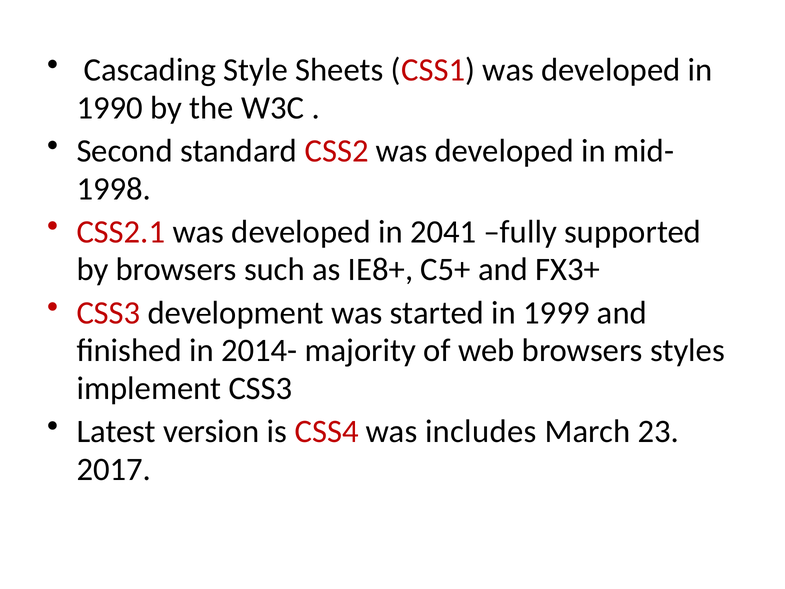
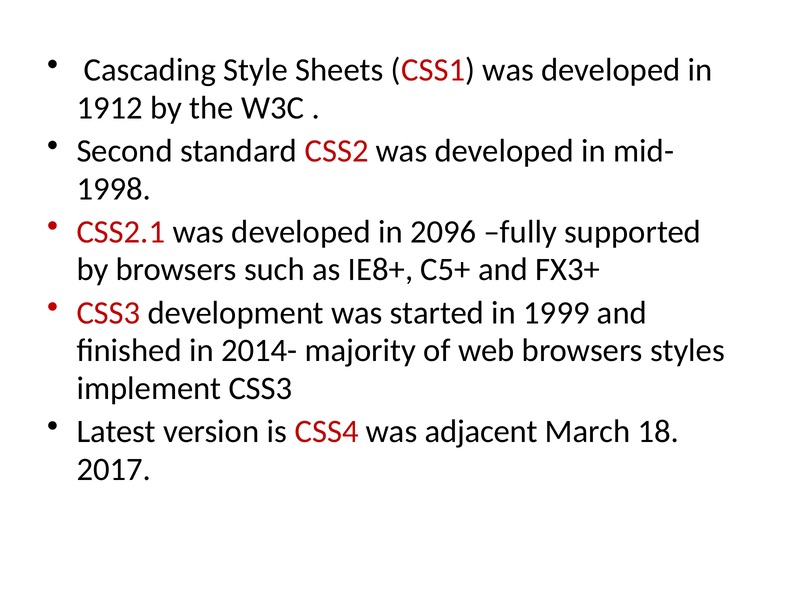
1990: 1990 -> 1912 (110, 108)
2041: 2041 -> 2096 (443, 232)
includes: includes -> adjacent (481, 431)
23: 23 -> 18 (658, 431)
